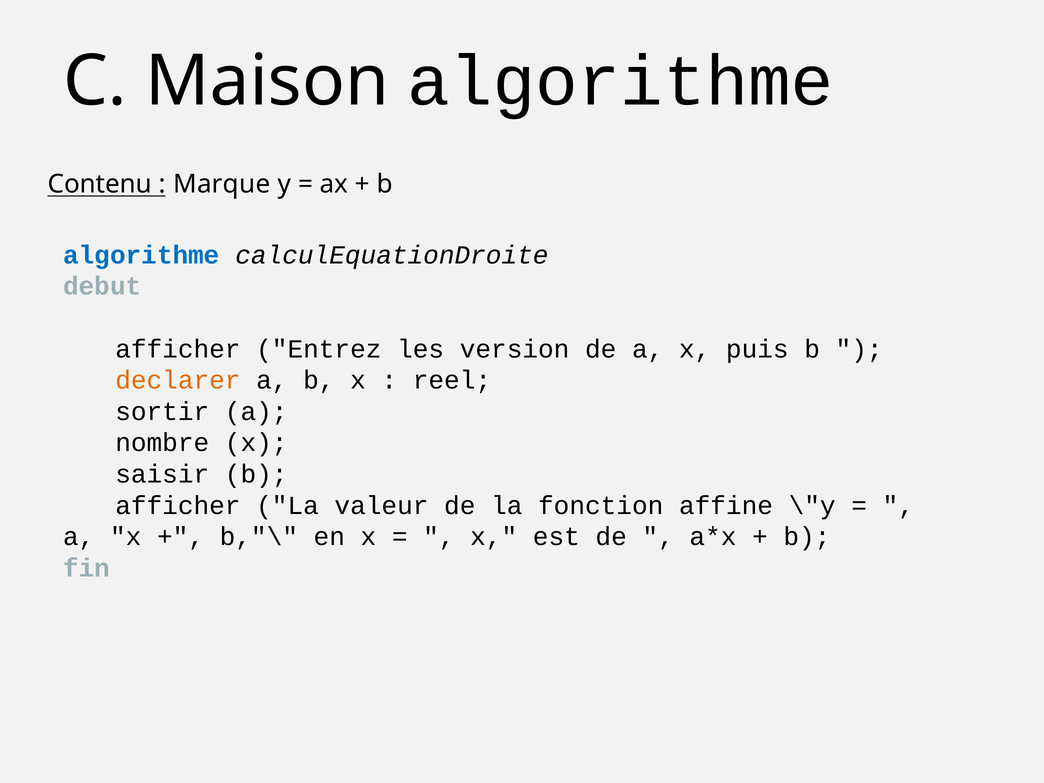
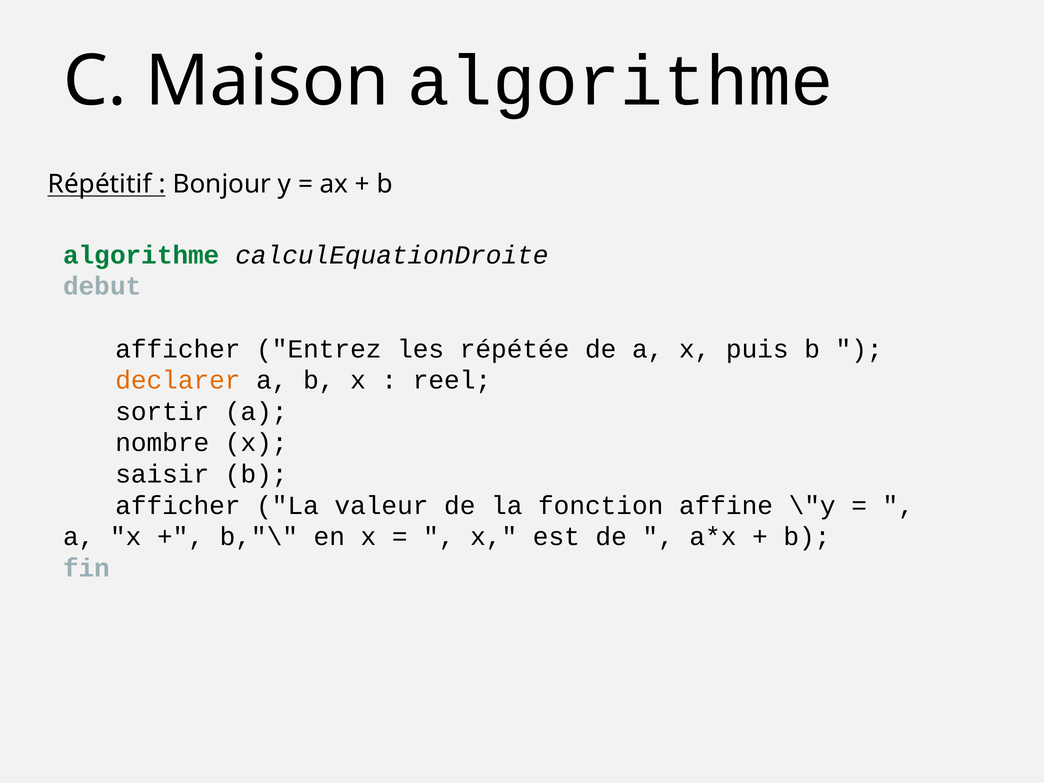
Contenu: Contenu -> Répétitif (100, 184)
Marque: Marque -> Bonjour (222, 184)
algorithme colour: blue -> green (141, 255)
version: version -> répétée (515, 349)
